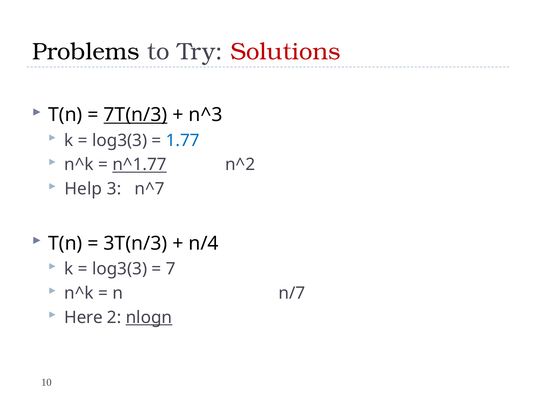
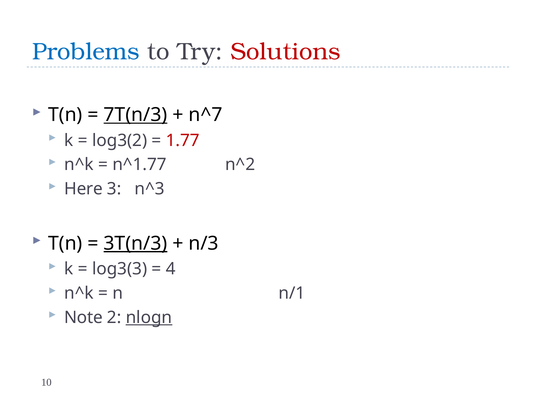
Problems colour: black -> blue (86, 52)
n^3: n^3 -> n^7 (205, 115)
log3(3: log3(3 -> log3(2 (120, 140)
1.77 colour: blue -> red (183, 140)
n^1.77 underline: present -> none (140, 165)
Help: Help -> Here (83, 189)
n^7: n^7 -> n^3 (150, 189)
3T(n/3 underline: none -> present (135, 243)
n/4: n/4 -> n/3 (204, 243)
7: 7 -> 4 (171, 269)
n/7: n/7 -> n/1 (292, 293)
Here: Here -> Note (83, 317)
